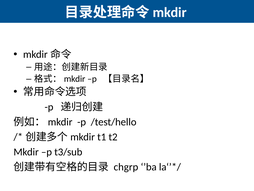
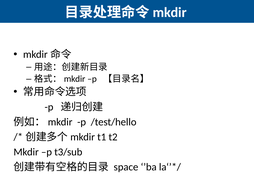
chgrp: chgrp -> space (126, 167)
